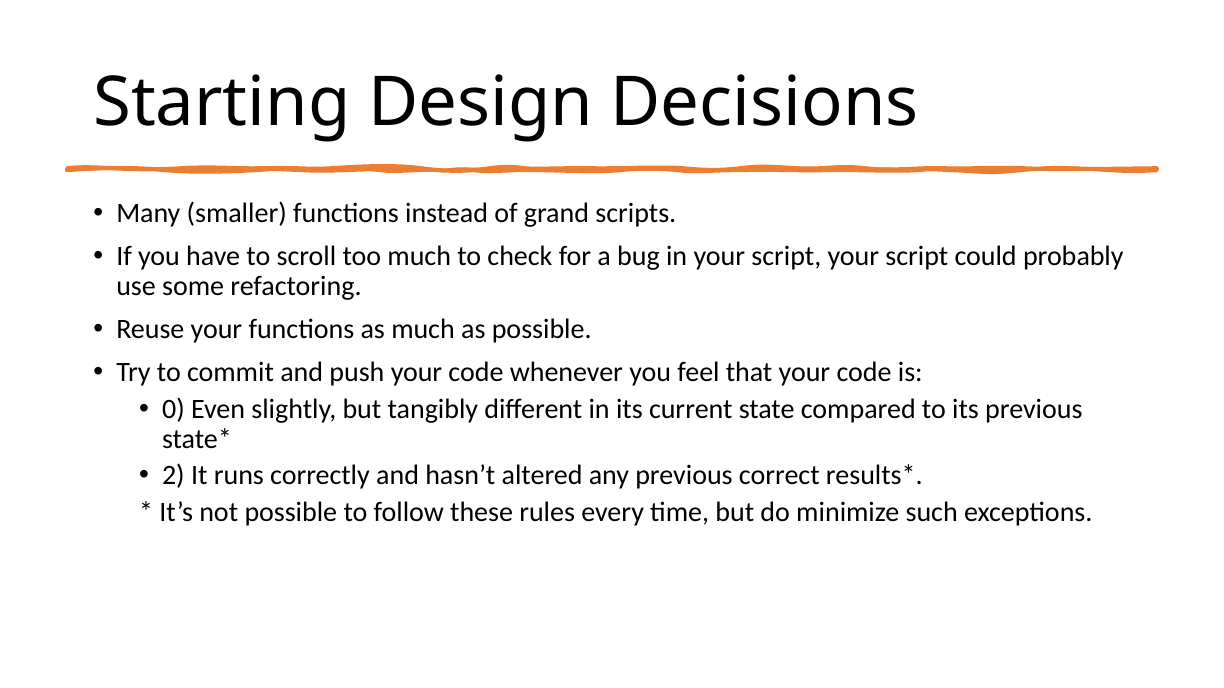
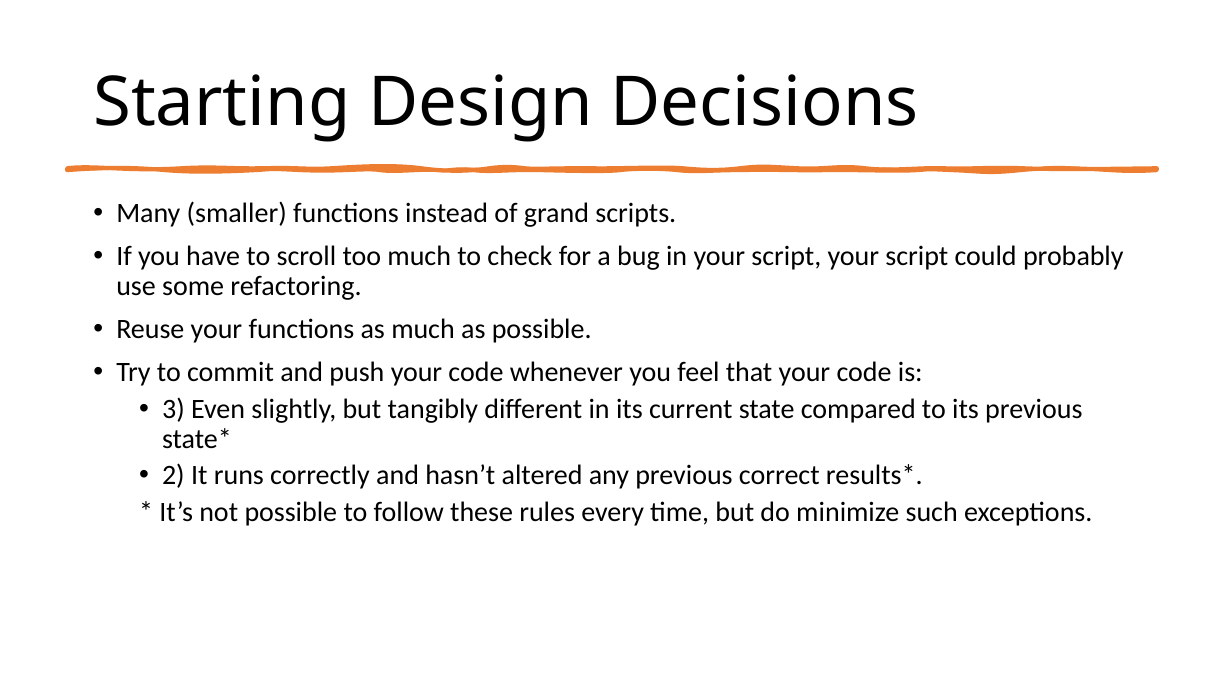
0: 0 -> 3 (173, 409)
